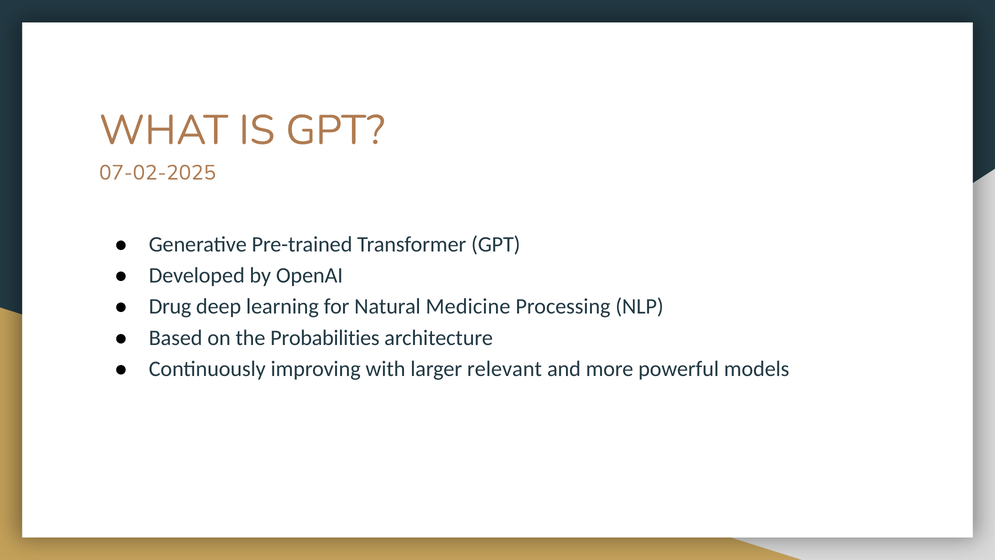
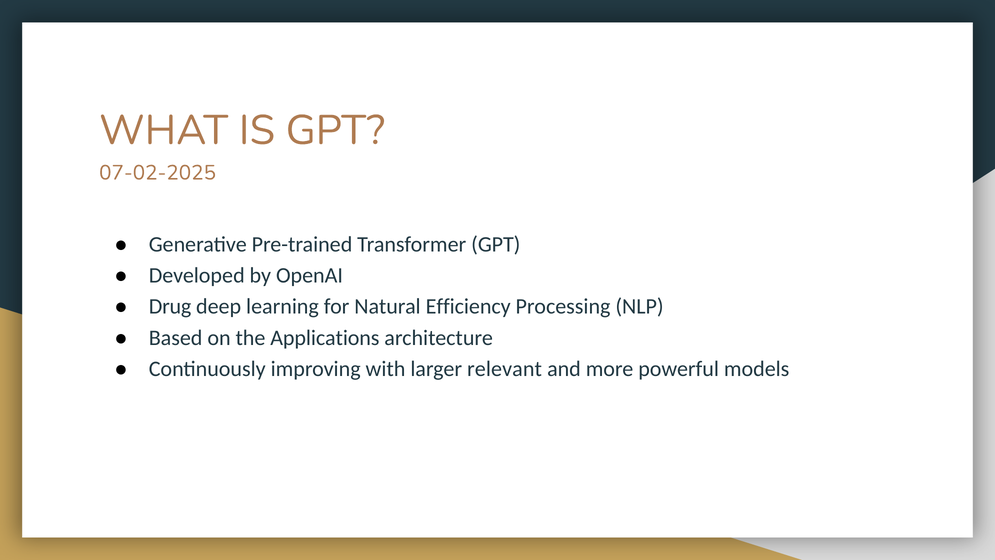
Medicine: Medicine -> Efficiency (468, 307)
Probabilities: Probabilities -> Applications (325, 338)
